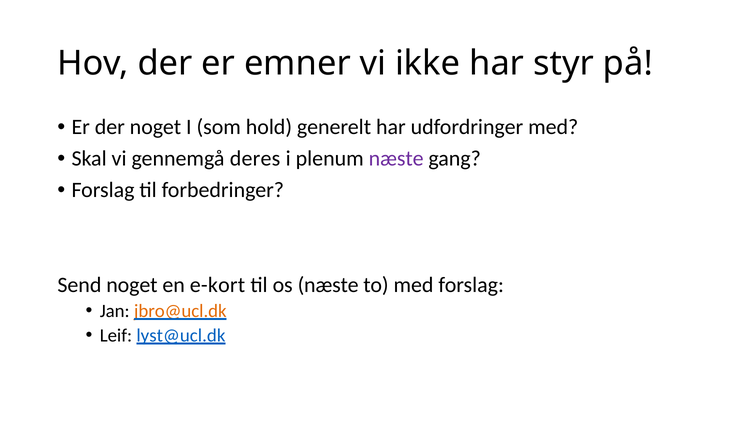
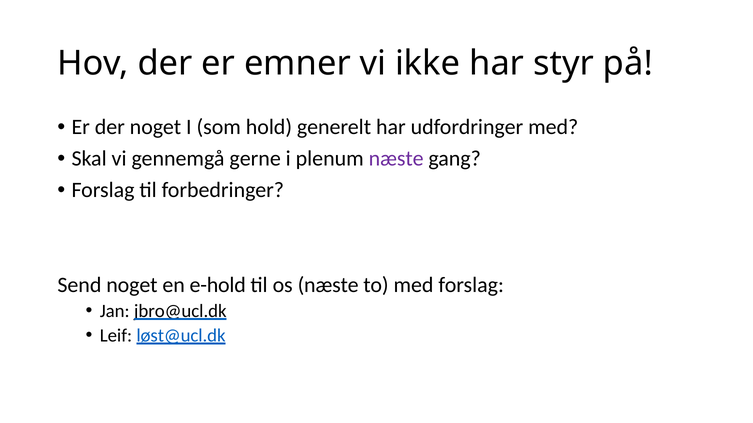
deres: deres -> gerne (255, 159)
e-kort: e-kort -> e-hold (218, 285)
jbro@ucl.dk colour: orange -> black (180, 311)
lyst@ucl.dk: lyst@ucl.dk -> løst@ucl.dk (181, 336)
